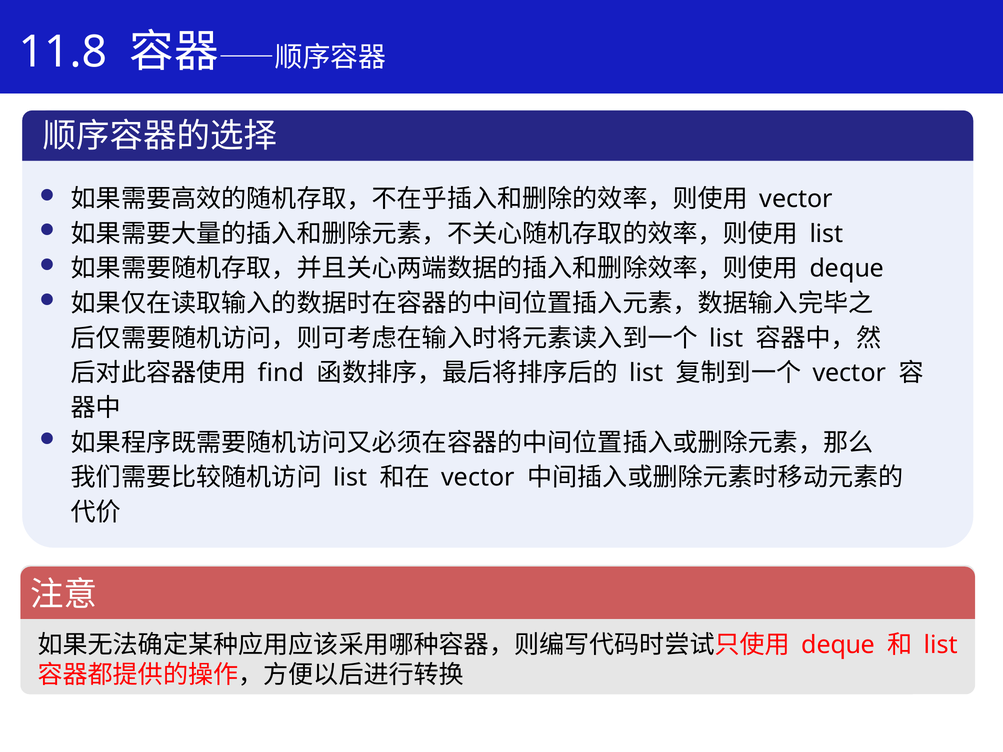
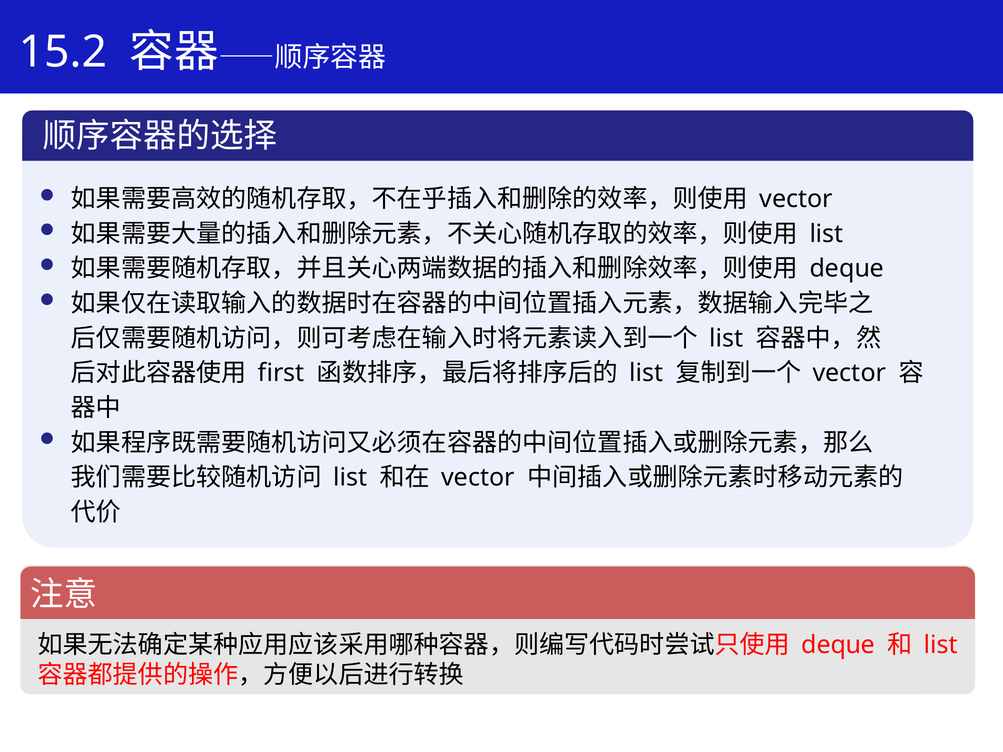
11.8: 11.8 -> 15.2 (63, 52)
find: find -> first (281, 373)
